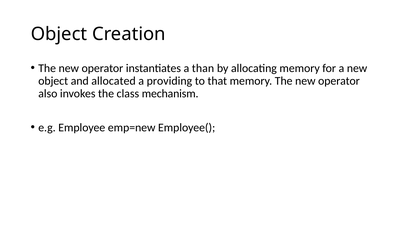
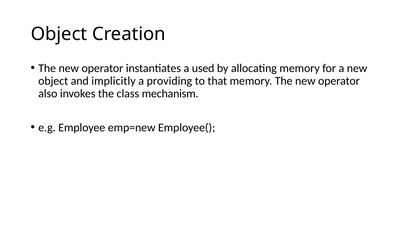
than: than -> used (203, 68)
allocated: allocated -> implicitly (114, 81)
